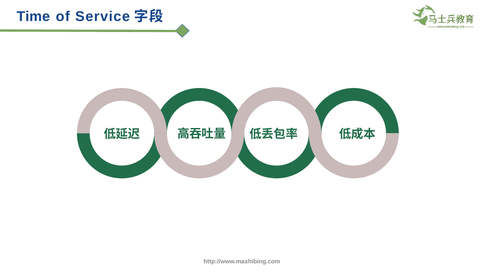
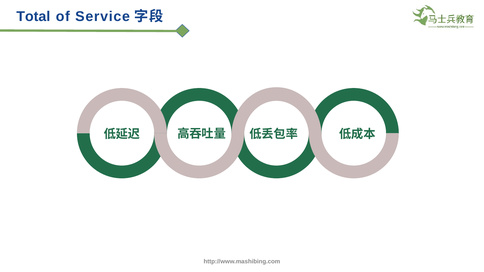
Time: Time -> Total (33, 16)
